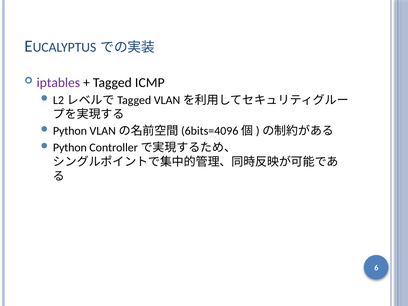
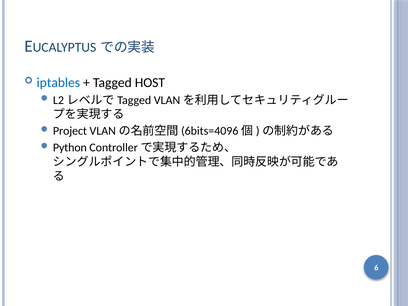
iptables colour: purple -> blue (58, 83)
ICMP: ICMP -> HOST (150, 83)
Python: Python -> Project (70, 131)
